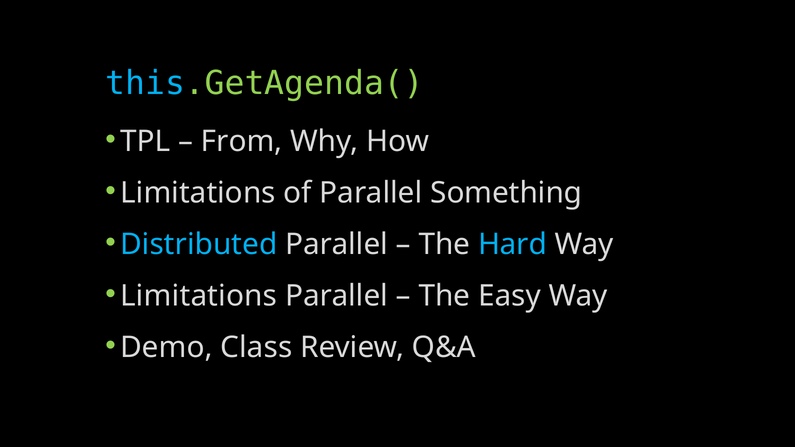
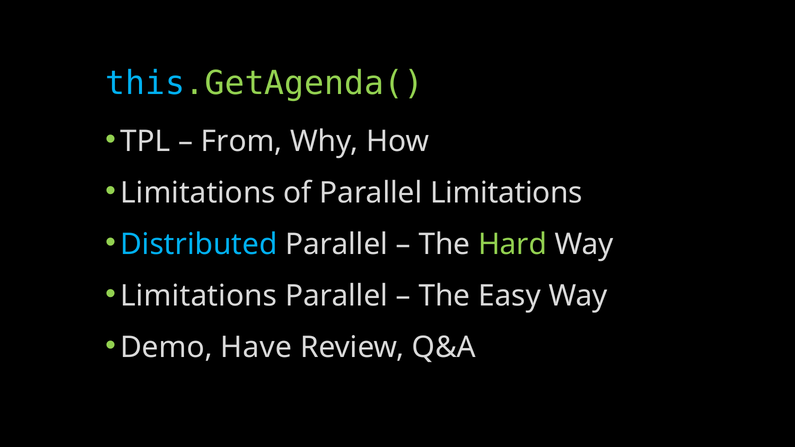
Parallel Something: Something -> Limitations (506, 193)
Hard colour: light blue -> light green (512, 245)
Class: Class -> Have (256, 348)
